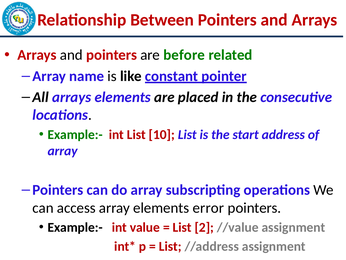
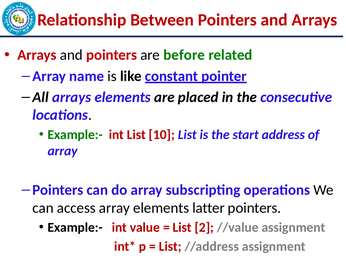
error: error -> latter (209, 207)
